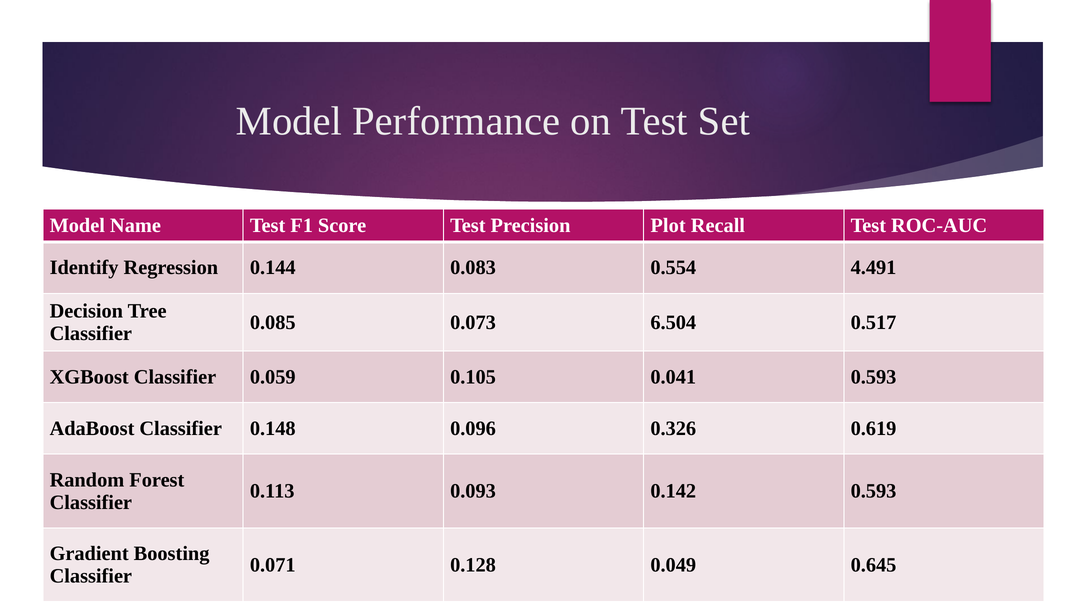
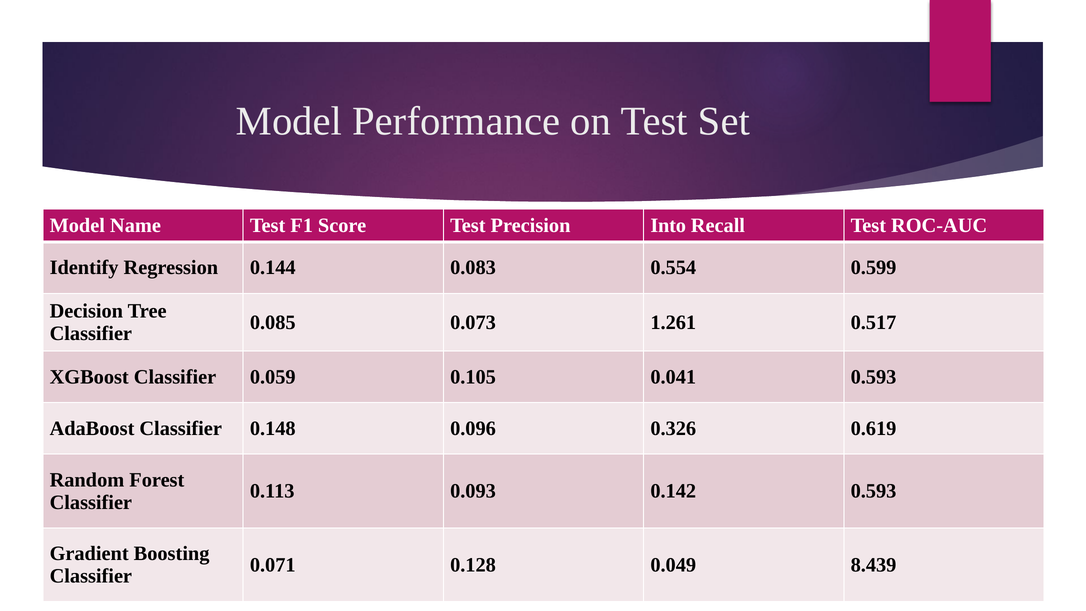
Plot: Plot -> Into (668, 225)
4.491: 4.491 -> 0.599 (874, 268)
6.504: 6.504 -> 1.261 (673, 322)
0.645: 0.645 -> 8.439 (874, 565)
